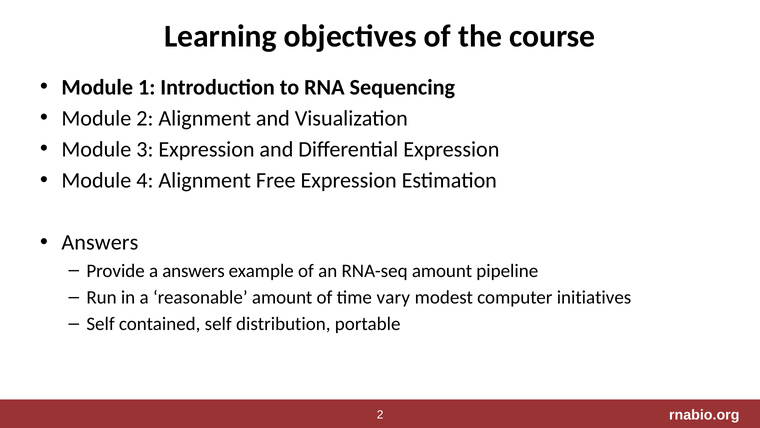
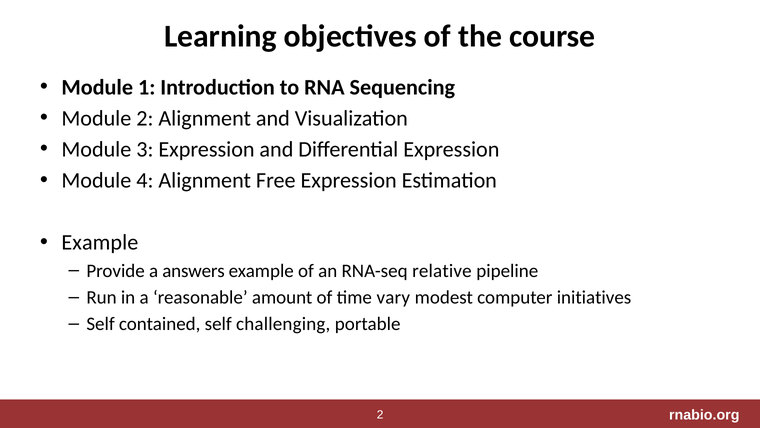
Answers: Answers -> Example (100, 242)
RNA-seq amount: amount -> relative (442, 270)
distribution: distribution -> challenging (283, 324)
